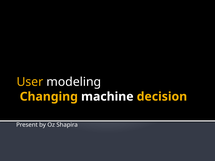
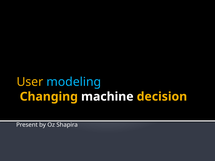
modeling colour: white -> light blue (74, 82)
